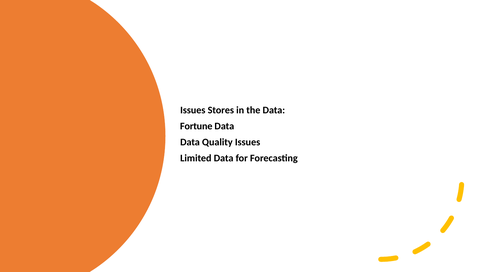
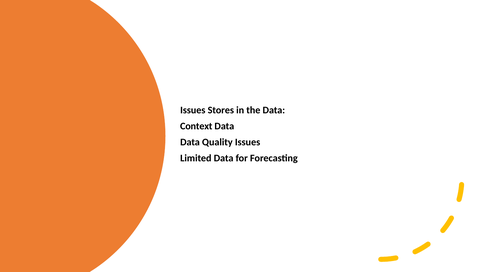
Fortune: Fortune -> Context (196, 126)
